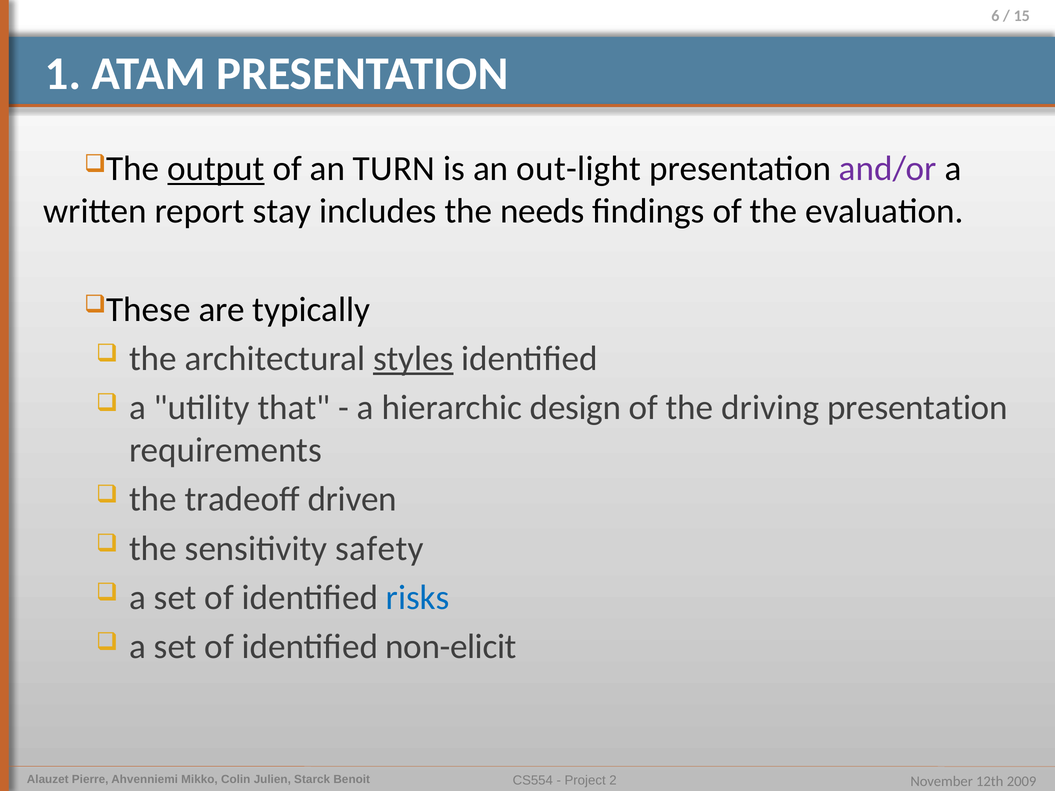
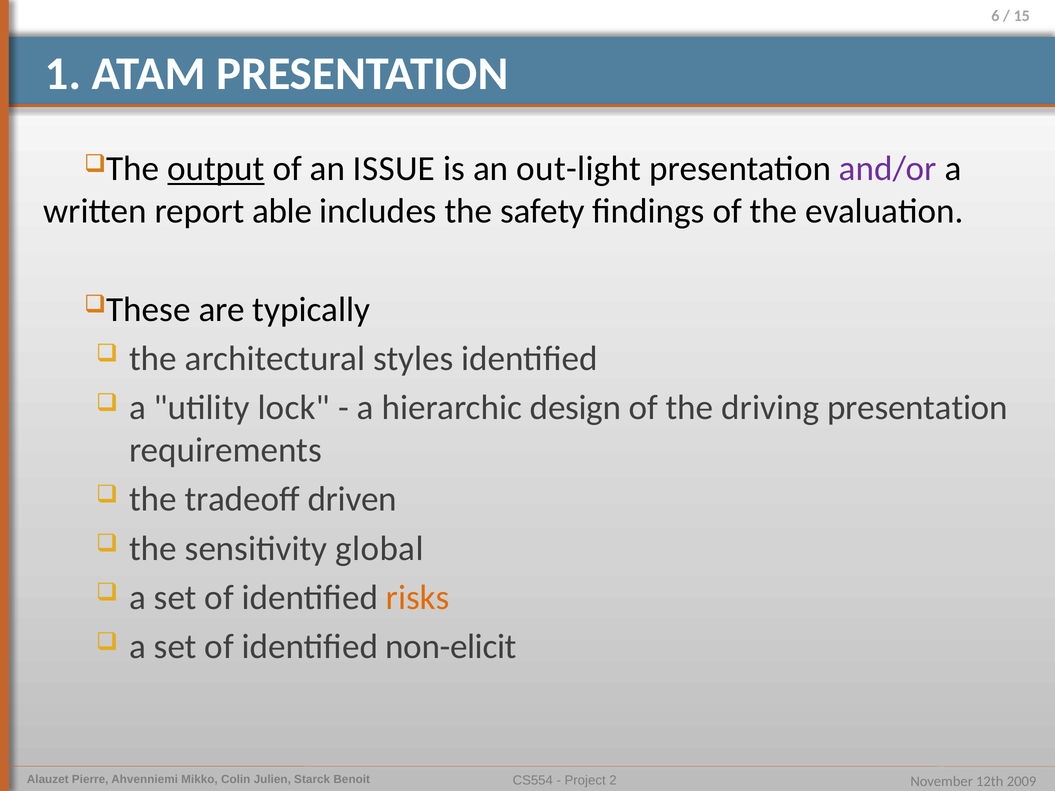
TURN: TURN -> ISSUE (394, 169)
stay: stay -> able (282, 211)
needs: needs -> safety (542, 211)
styles underline: present -> none (413, 359)
that: that -> lock (294, 408)
safety: safety -> global (379, 549)
risks colour: blue -> orange (418, 598)
